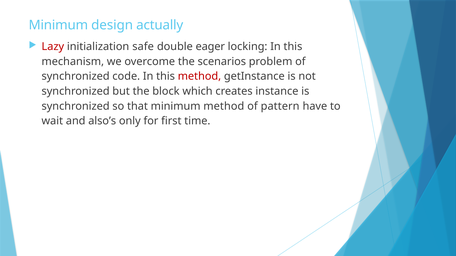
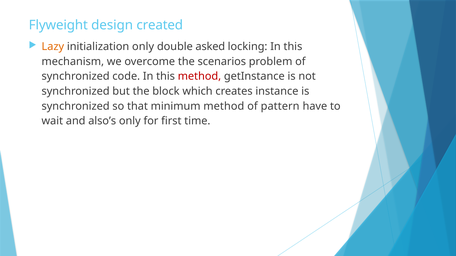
Minimum: Minimum -> Flyweight (58, 25)
actually: actually -> created (160, 25)
Lazy colour: red -> orange (53, 47)
initialization safe: safe -> only (143, 47)
eager: eager -> asked (210, 47)
